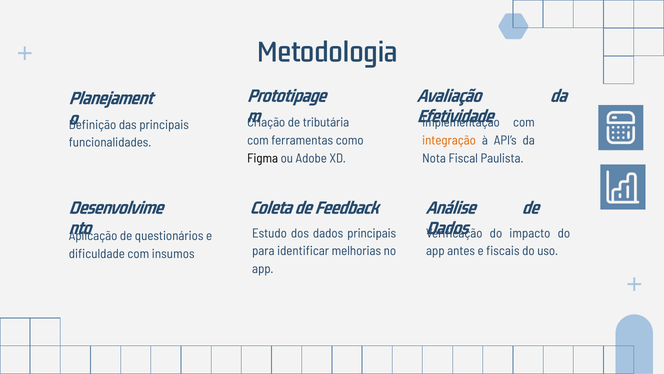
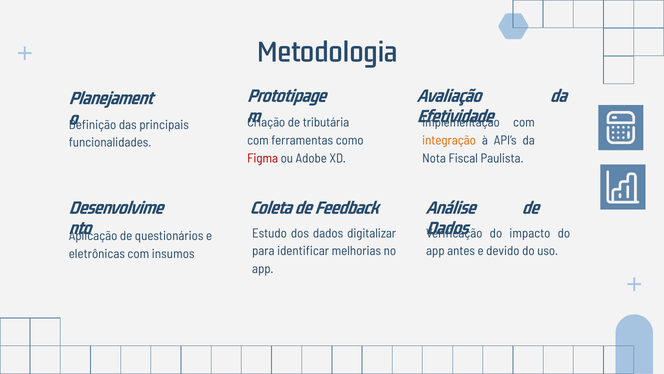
Figma colour: black -> red (263, 158)
dados principais: principais -> digitalizar (372, 233)
fiscais: fiscais -> devido (503, 251)
dificuldade: dificuldade -> eletrônicas (97, 254)
